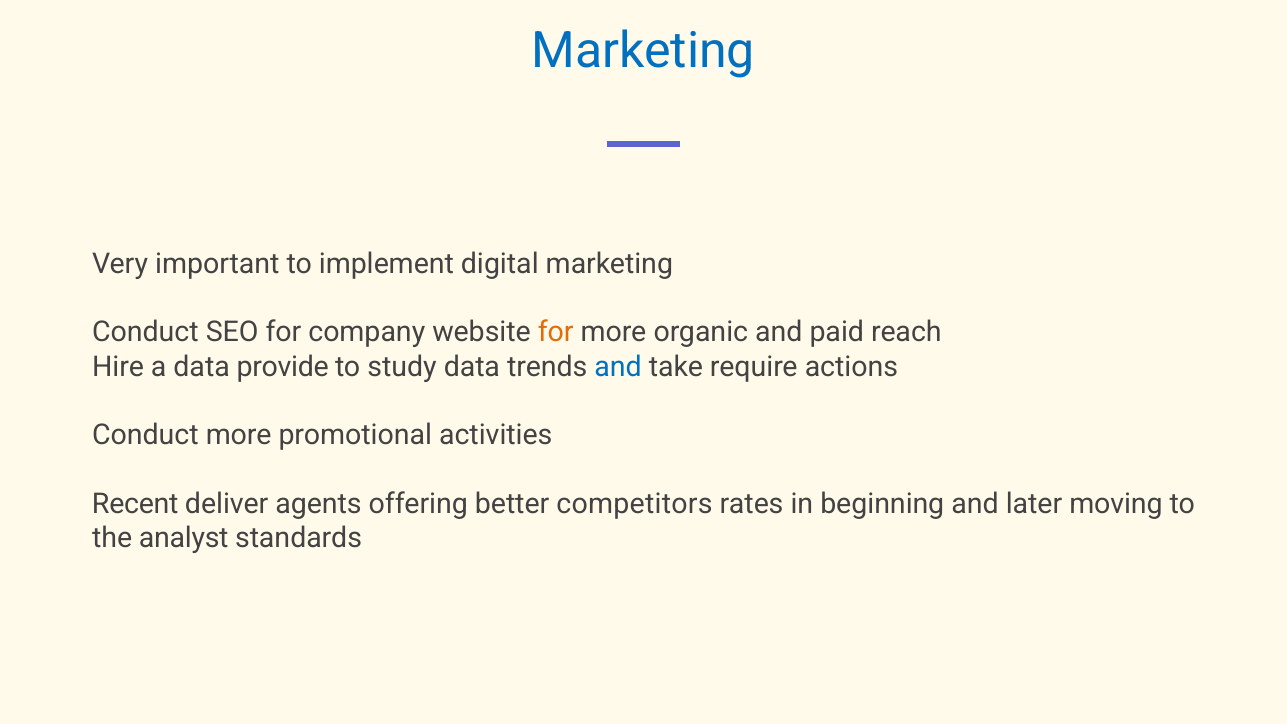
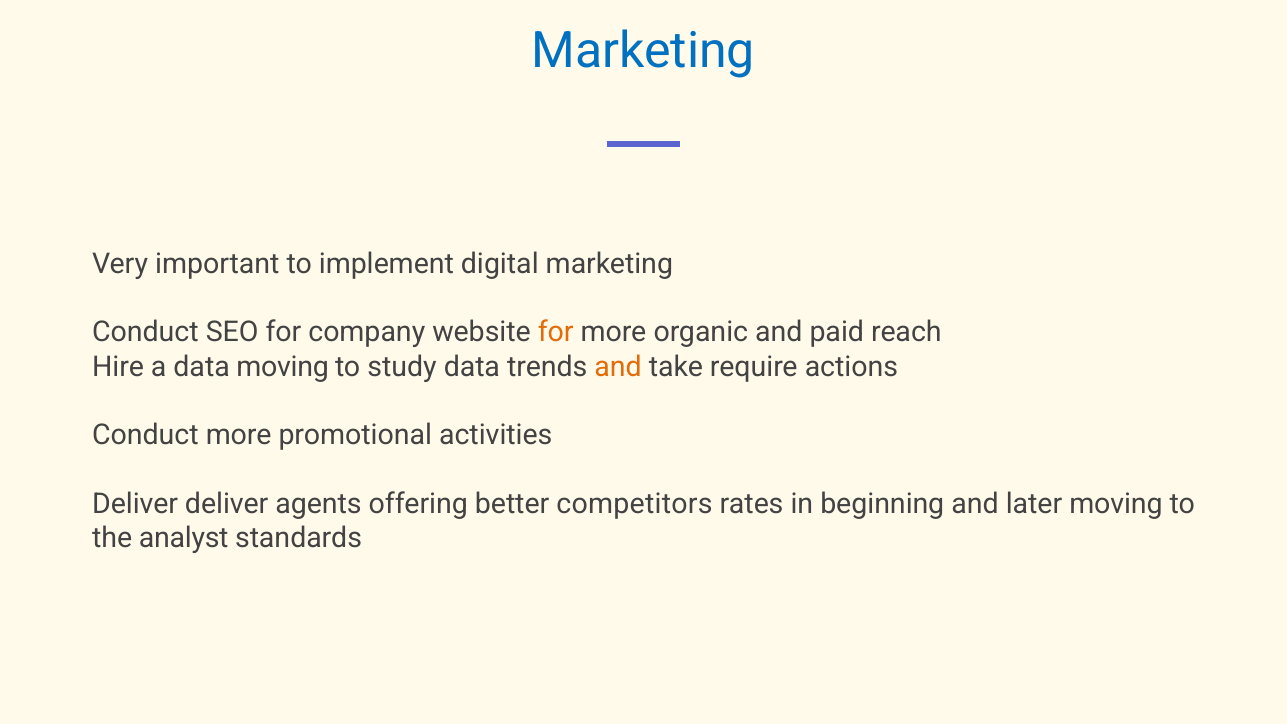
data provide: provide -> moving (283, 367)
and colour: blue -> orange (618, 367)
Recent: Recent -> Deliver (135, 504)
